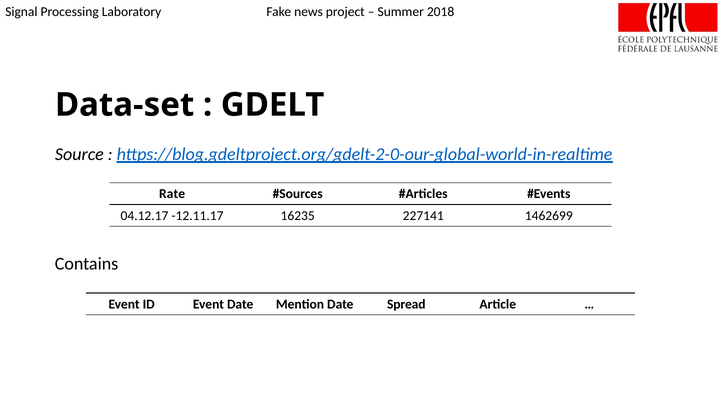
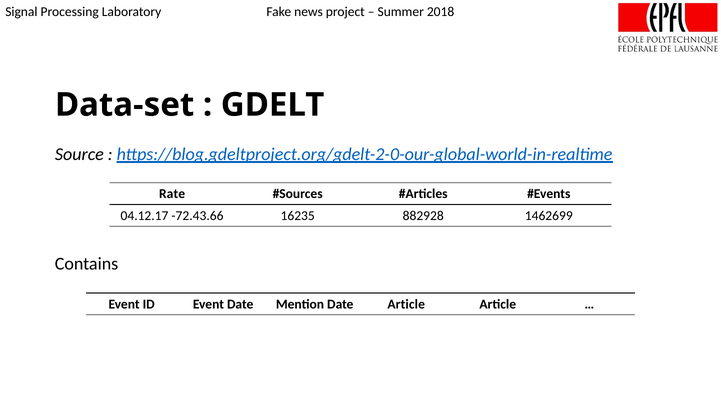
-12.11.17: -12.11.17 -> -72.43.66 (197, 216)
227141: 227141 -> 882928 (423, 216)
Date Spread: Spread -> Article (406, 304)
